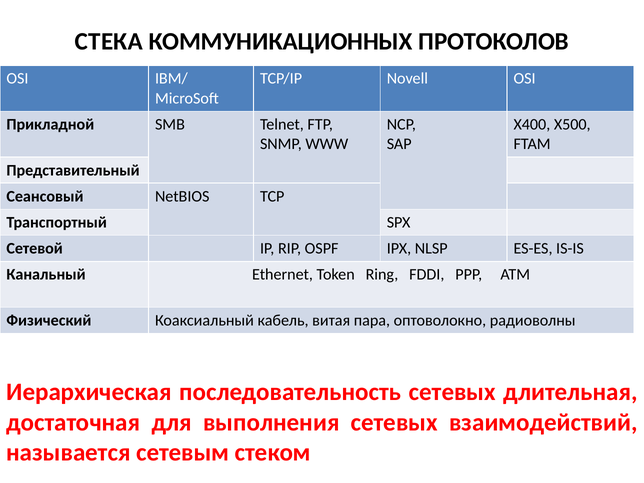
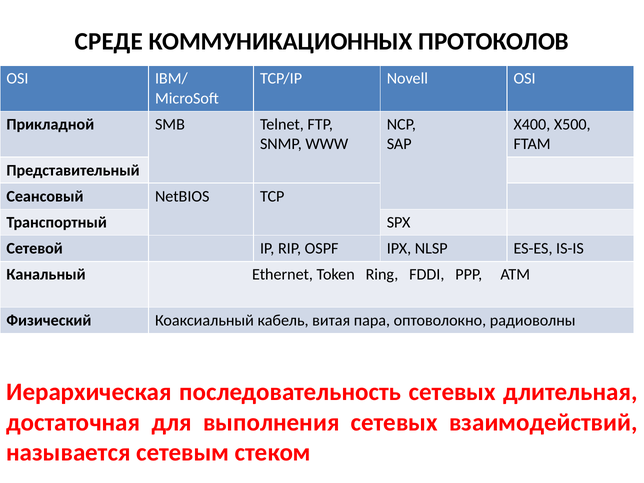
СТЕКА: СТЕКА -> СРЕДЕ (109, 42)
